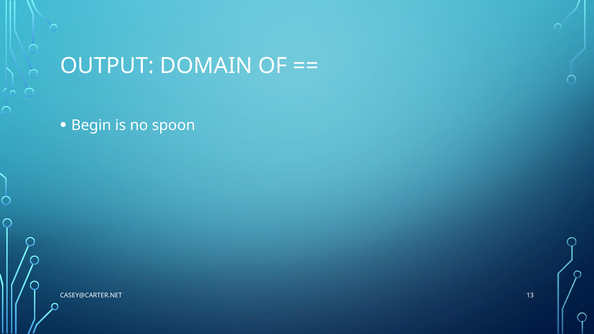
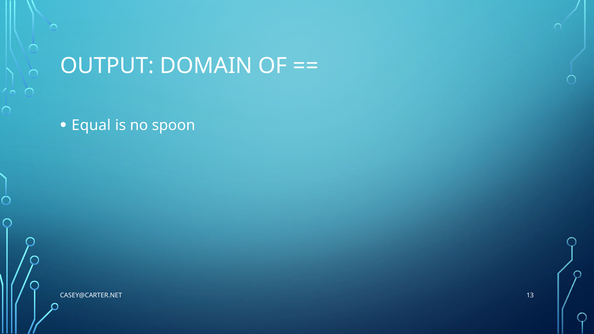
Begin: Begin -> Equal (91, 125)
